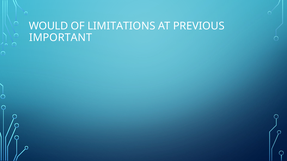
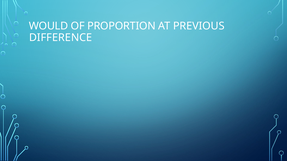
LIMITATIONS: LIMITATIONS -> PROPORTION (121, 26)
IMPORTANT: IMPORTANT -> DIFFERENCE (61, 38)
